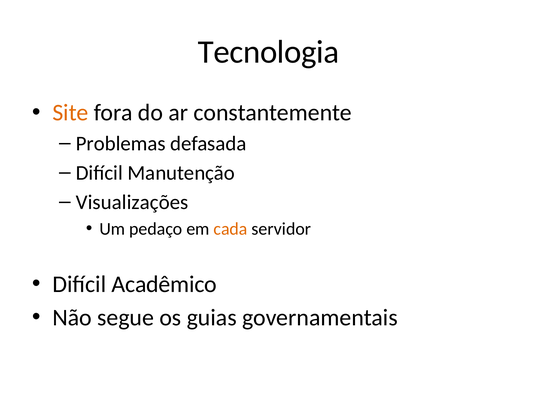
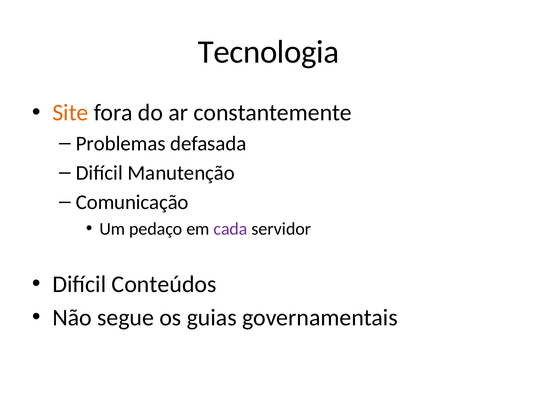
Visualizações: Visualizações -> Comunicação (132, 202)
cada colour: orange -> purple (231, 229)
Acadêmico: Acadêmico -> Conteúdos (164, 284)
